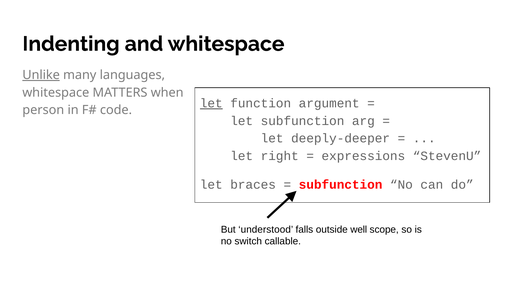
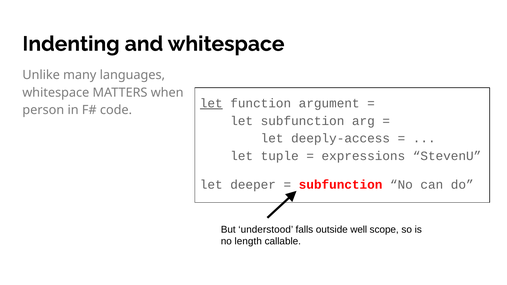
Unlike underline: present -> none (41, 75)
deeply-deeper: deeply-deeper -> deeply-access (341, 138)
right: right -> tuple (280, 156)
braces: braces -> deeper (253, 185)
switch: switch -> length (248, 241)
